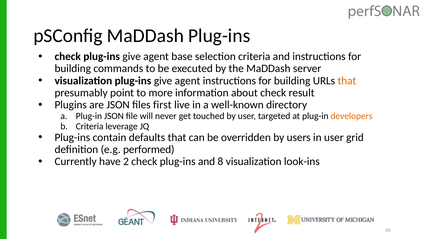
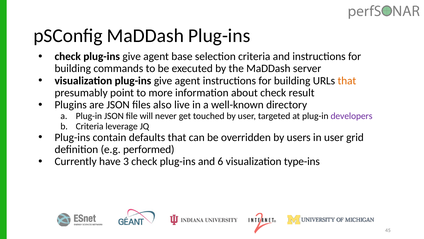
first: first -> also (162, 105)
developers colour: orange -> purple (352, 116)
2: 2 -> 3 (126, 161)
8: 8 -> 6 (220, 161)
look-ins: look-ins -> type-ins (302, 161)
